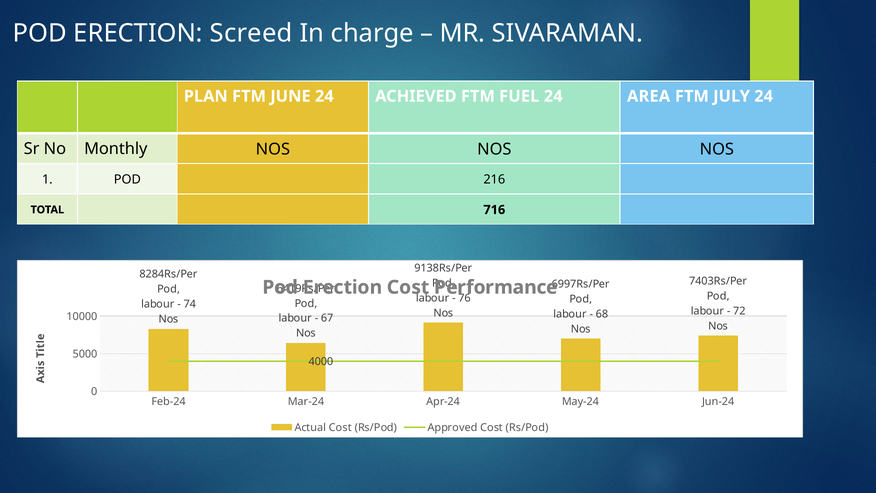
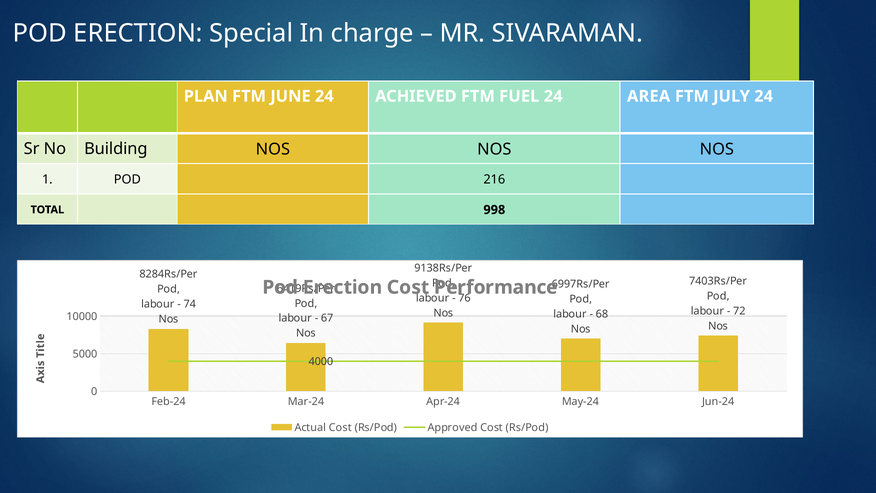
Screed: Screed -> Special (251, 33)
Monthly: Monthly -> Building (116, 149)
716: 716 -> 998 (494, 210)
